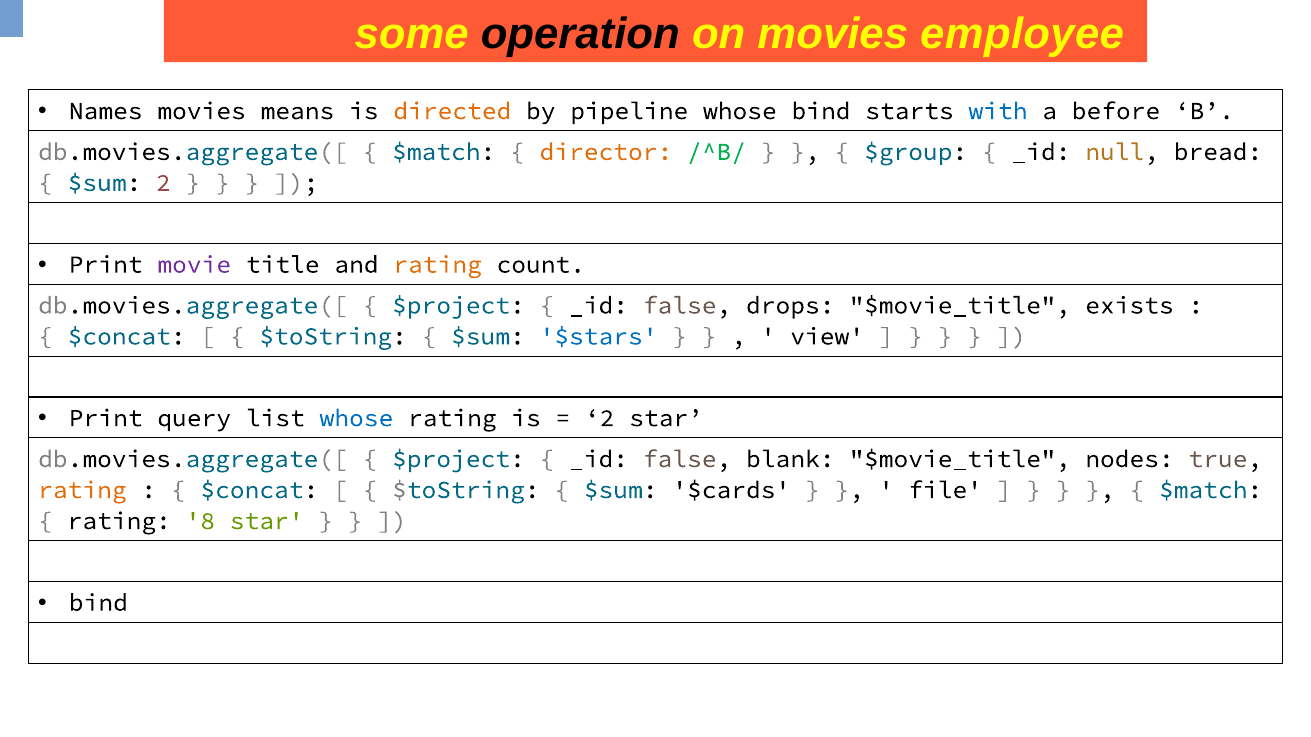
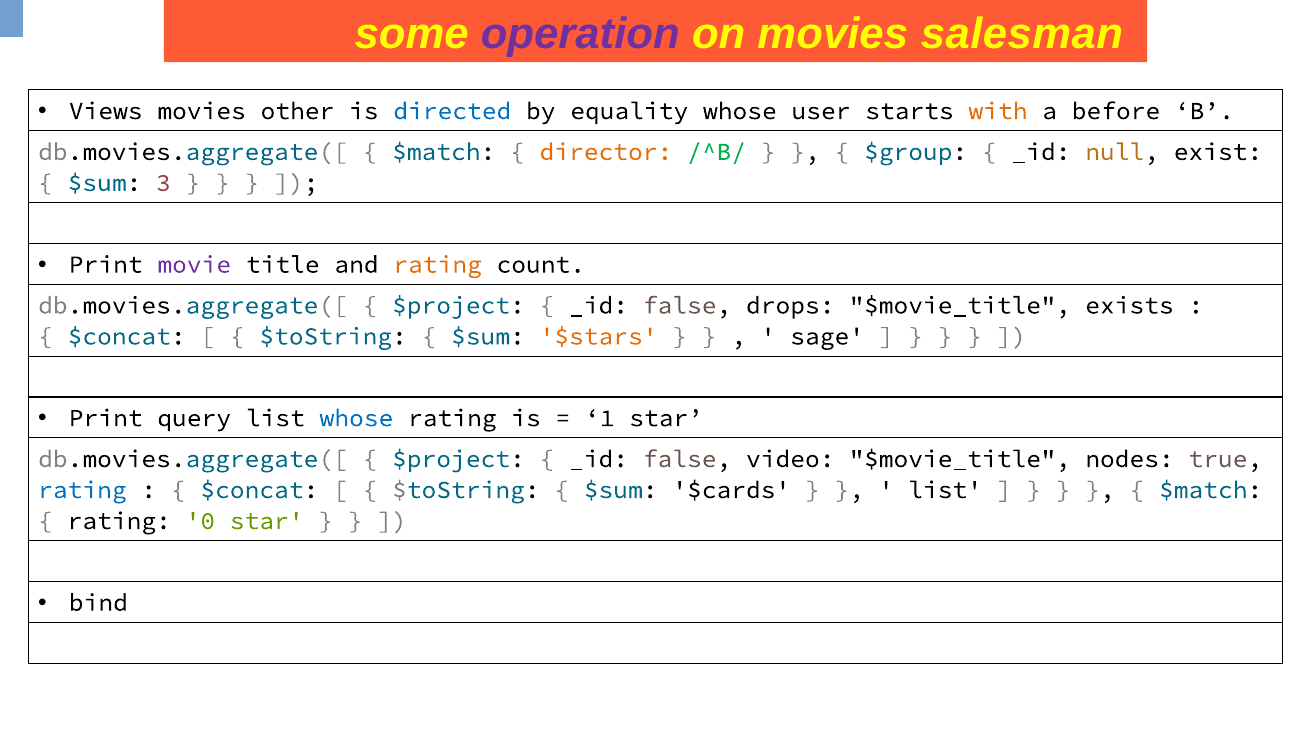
operation colour: black -> purple (580, 34)
employee: employee -> salesman (1022, 34)
Names: Names -> Views (106, 111)
means: means -> other (297, 111)
directed colour: orange -> blue (452, 111)
pipeline: pipeline -> equality (629, 111)
whose bind: bind -> user (821, 111)
with colour: blue -> orange (998, 111)
bread: bread -> exist (1218, 152)
$sum 2: 2 -> 3 (163, 183)
$stars colour: blue -> orange (599, 337)
view: view -> sage (827, 337)
2: 2 -> 1 (600, 418)
blank: blank -> video (790, 459)
rating colour: orange -> blue (82, 490)
file: file -> list (945, 490)
8: 8 -> 0 (200, 521)
